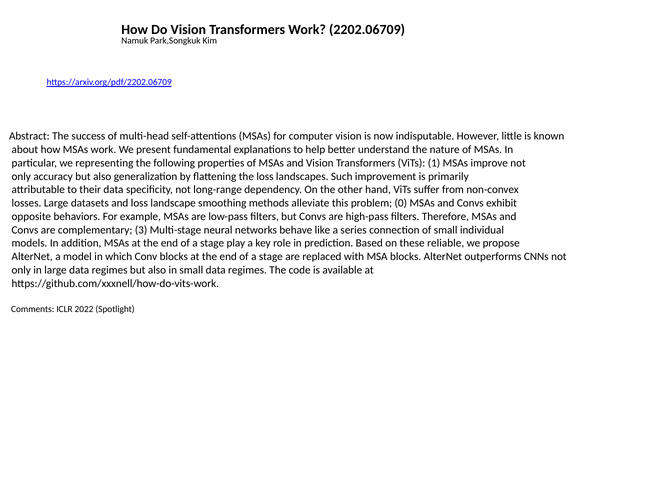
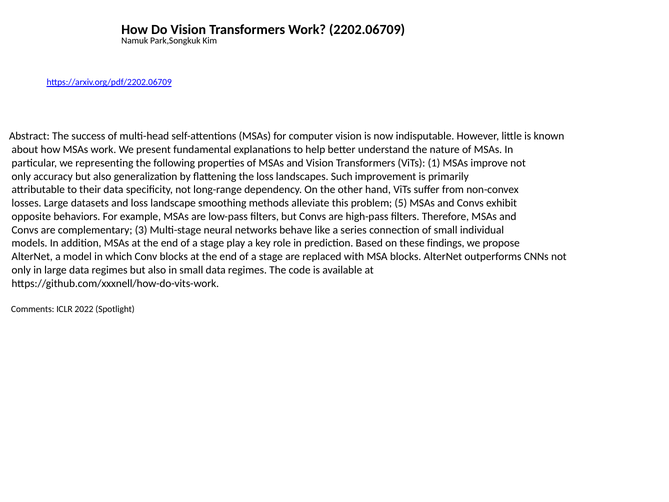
0: 0 -> 5 (401, 203)
reliable: reliable -> findings (446, 243)
